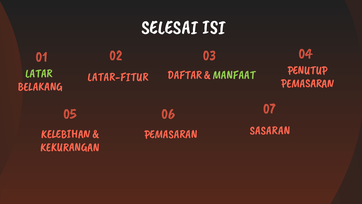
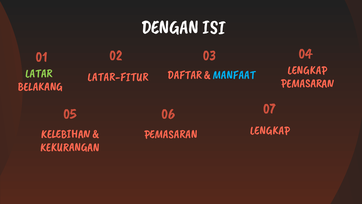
SELESAI: SELESAI -> DENGAN (170, 27)
PENUTUP: PENUTUP -> LENGKAP (307, 70)
MANFAAT colour: light green -> light blue (234, 75)
SASARAN: SASARAN -> LENGKAP (270, 130)
